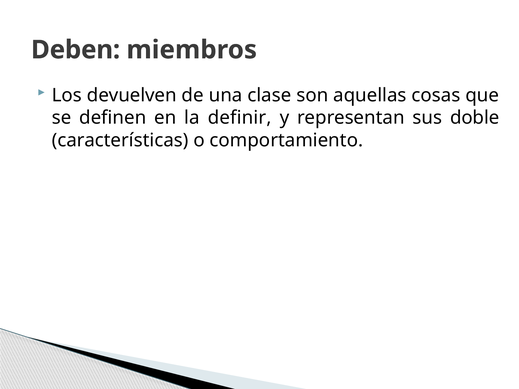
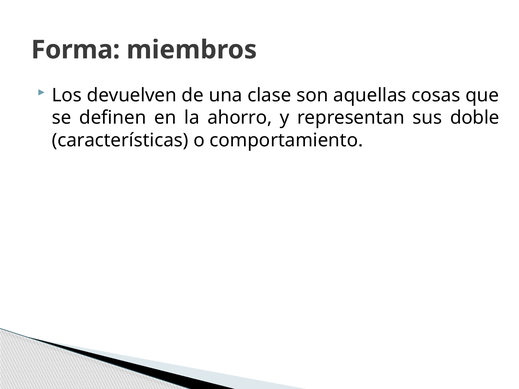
Deben: Deben -> Forma (76, 50)
definir: definir -> ahorro (240, 118)
